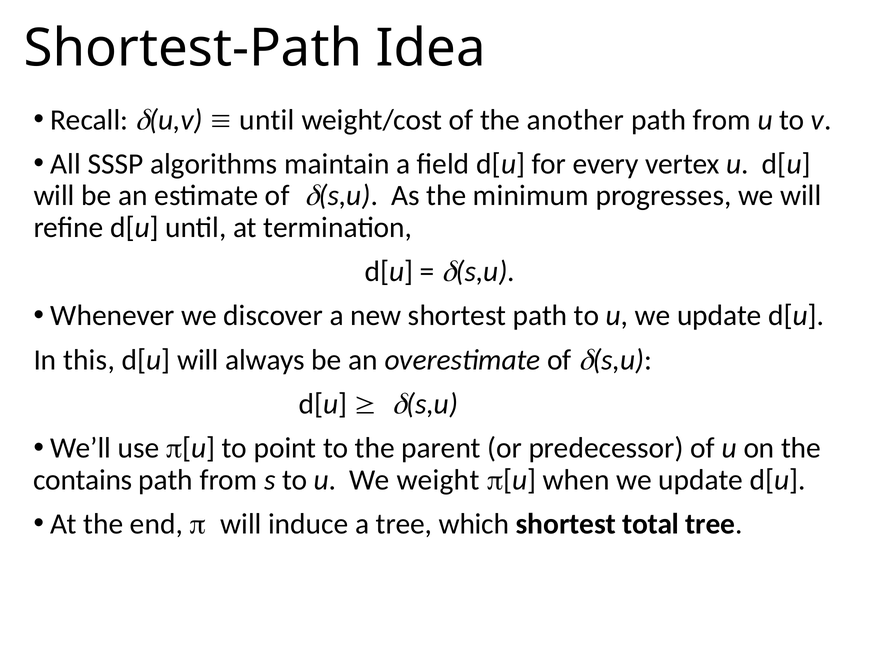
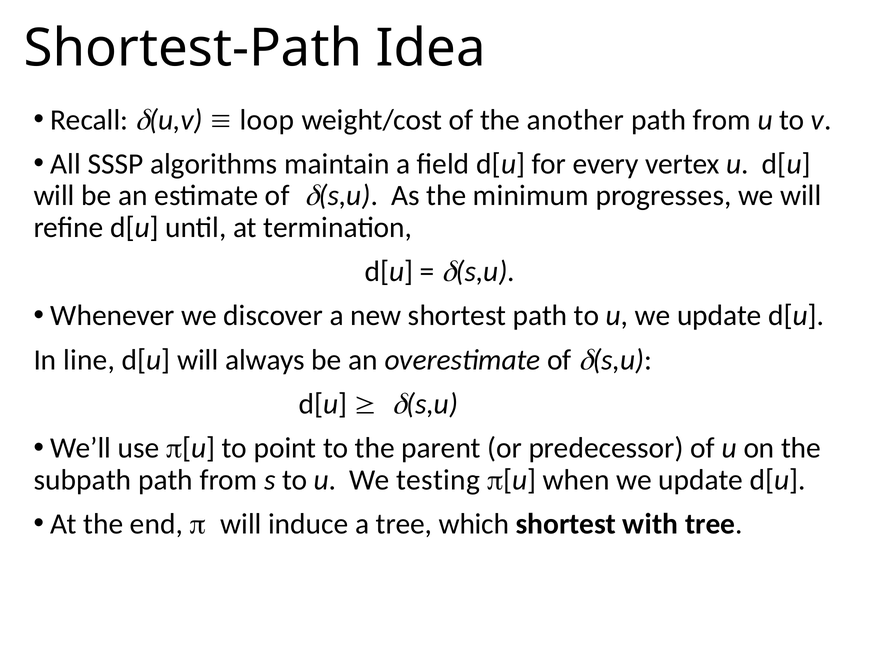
until: until -> loop (267, 120)
this: this -> line (89, 360)
contains: contains -> subpath (82, 480)
weight: weight -> testing (438, 480)
total: total -> with (650, 524)
